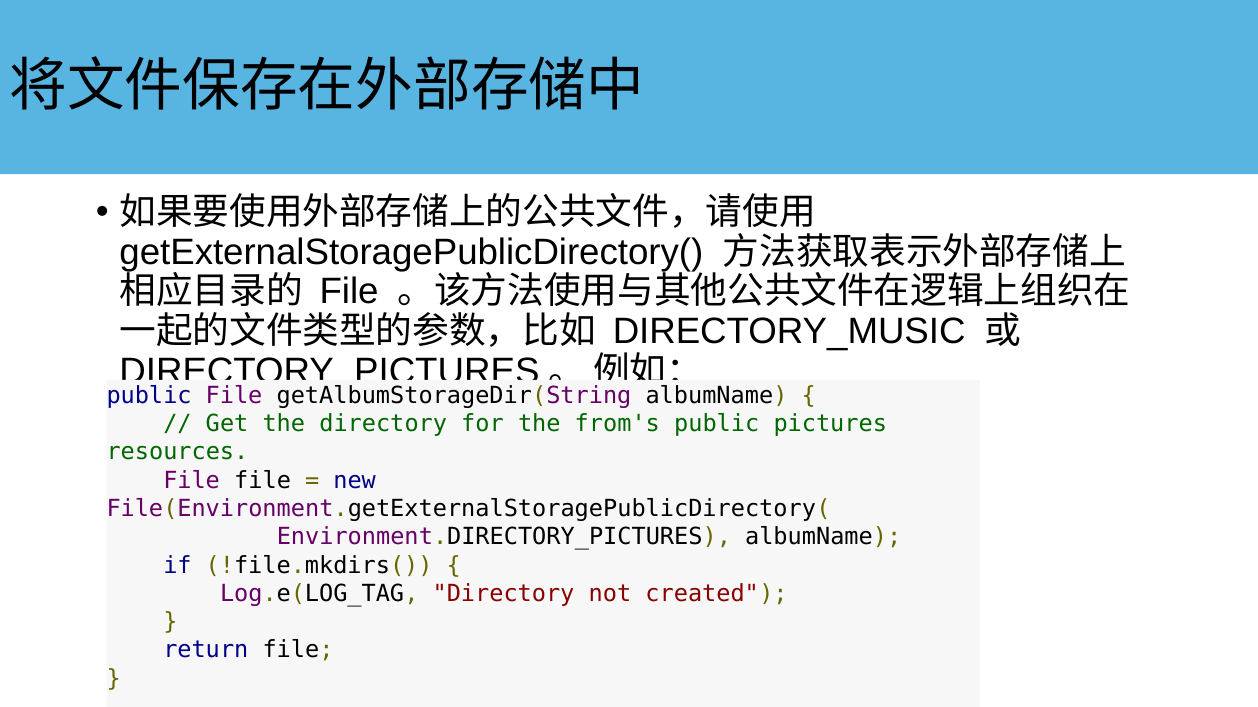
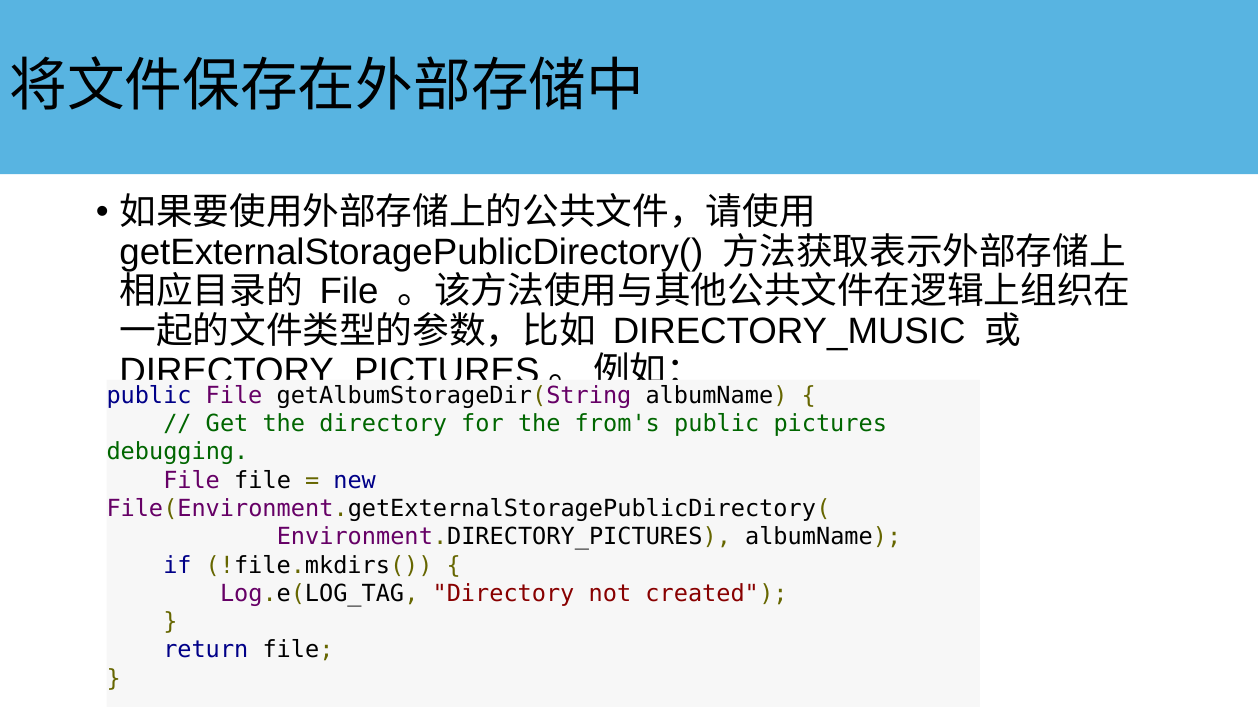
resources: resources -> debugging (177, 453)
